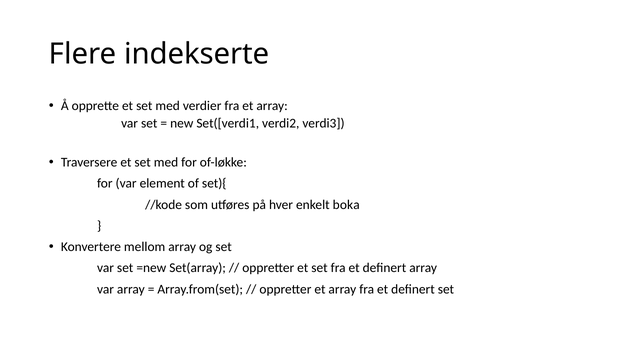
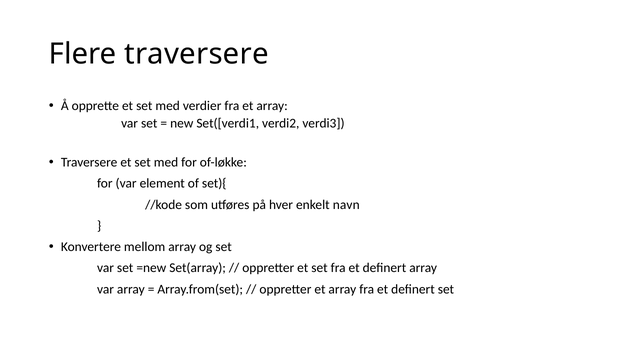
Flere indekserte: indekserte -> traversere (196, 54)
boka: boka -> navn (346, 205)
